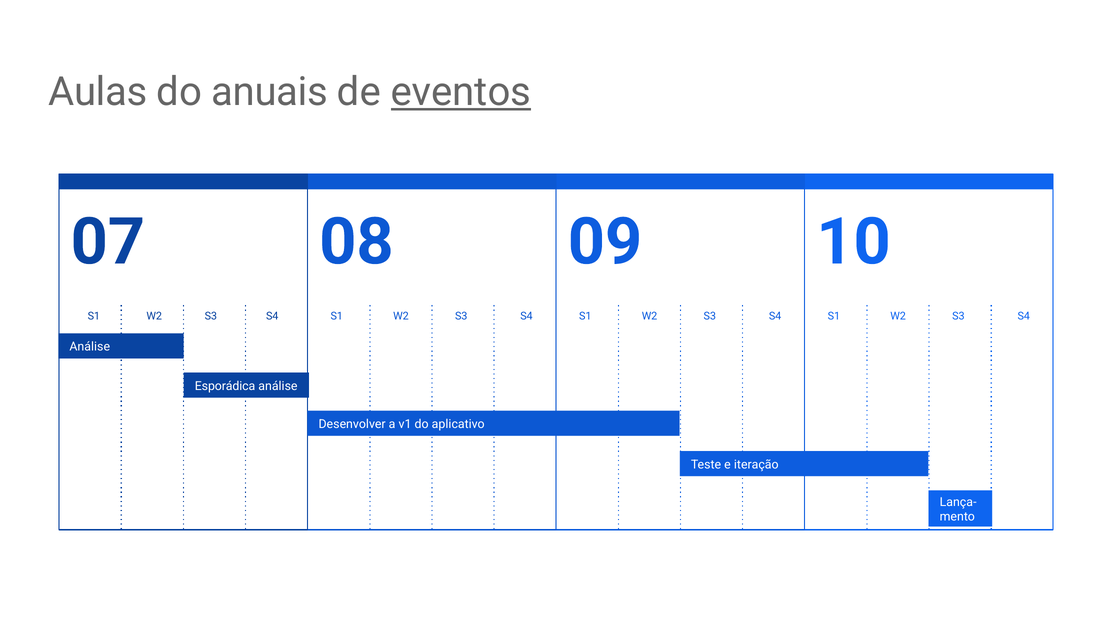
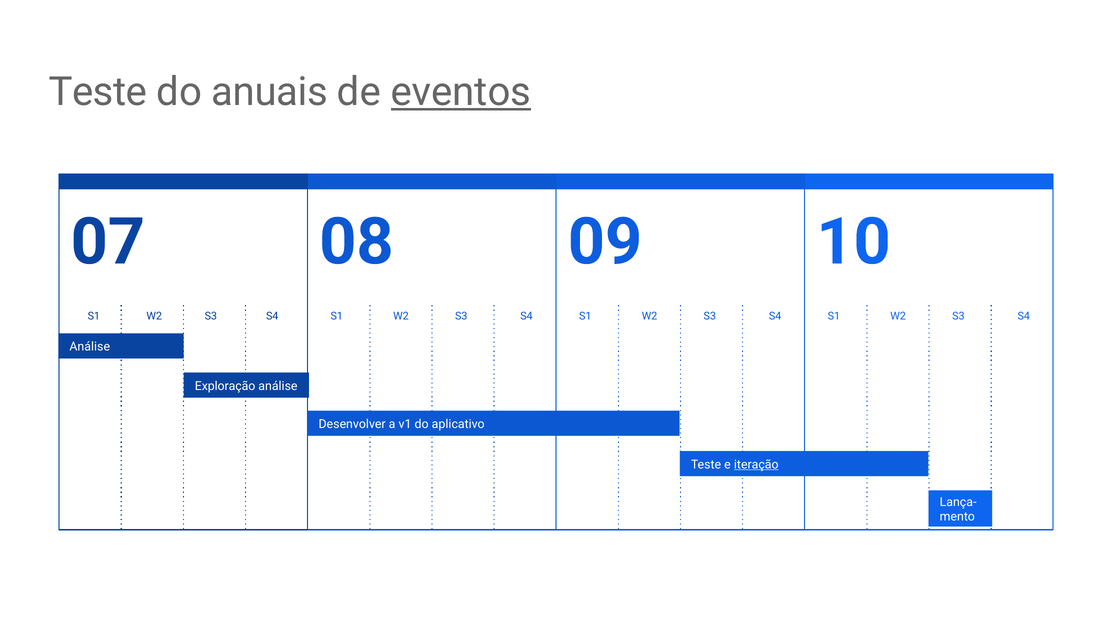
Aulas: Aulas -> Teste (98, 92)
Esporádica: Esporádica -> Exploração (225, 386)
iteração underline: none -> present (756, 465)
